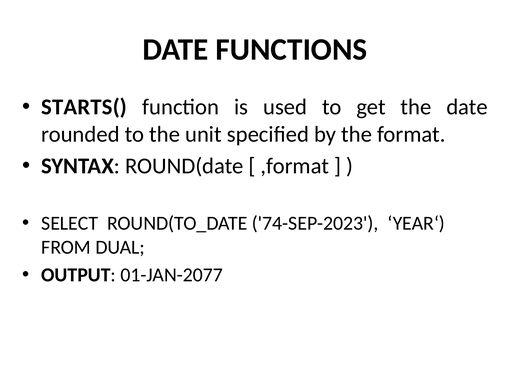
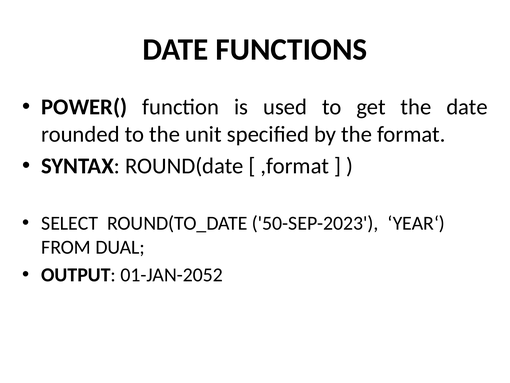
STARTS(: STARTS( -> POWER( (84, 107)
74-SEP-2023: 74-SEP-2023 -> 50-SEP-2023 (315, 223)
01-JAN-2077: 01-JAN-2077 -> 01-JAN-2052 (172, 275)
